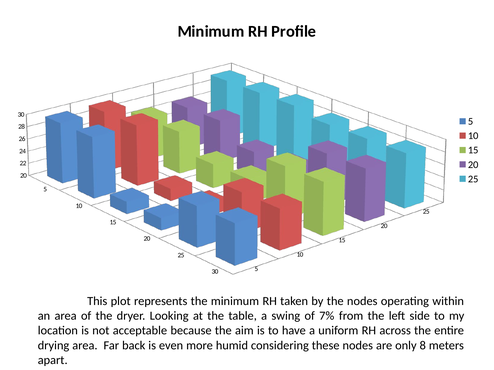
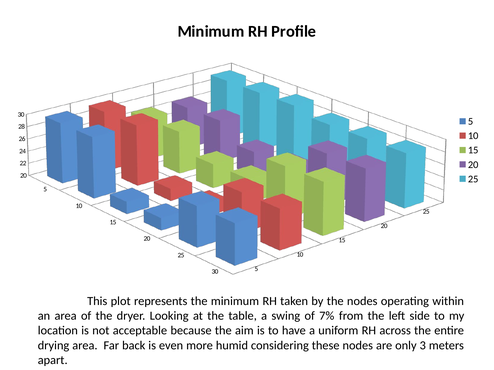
8: 8 -> 3 (423, 346)
